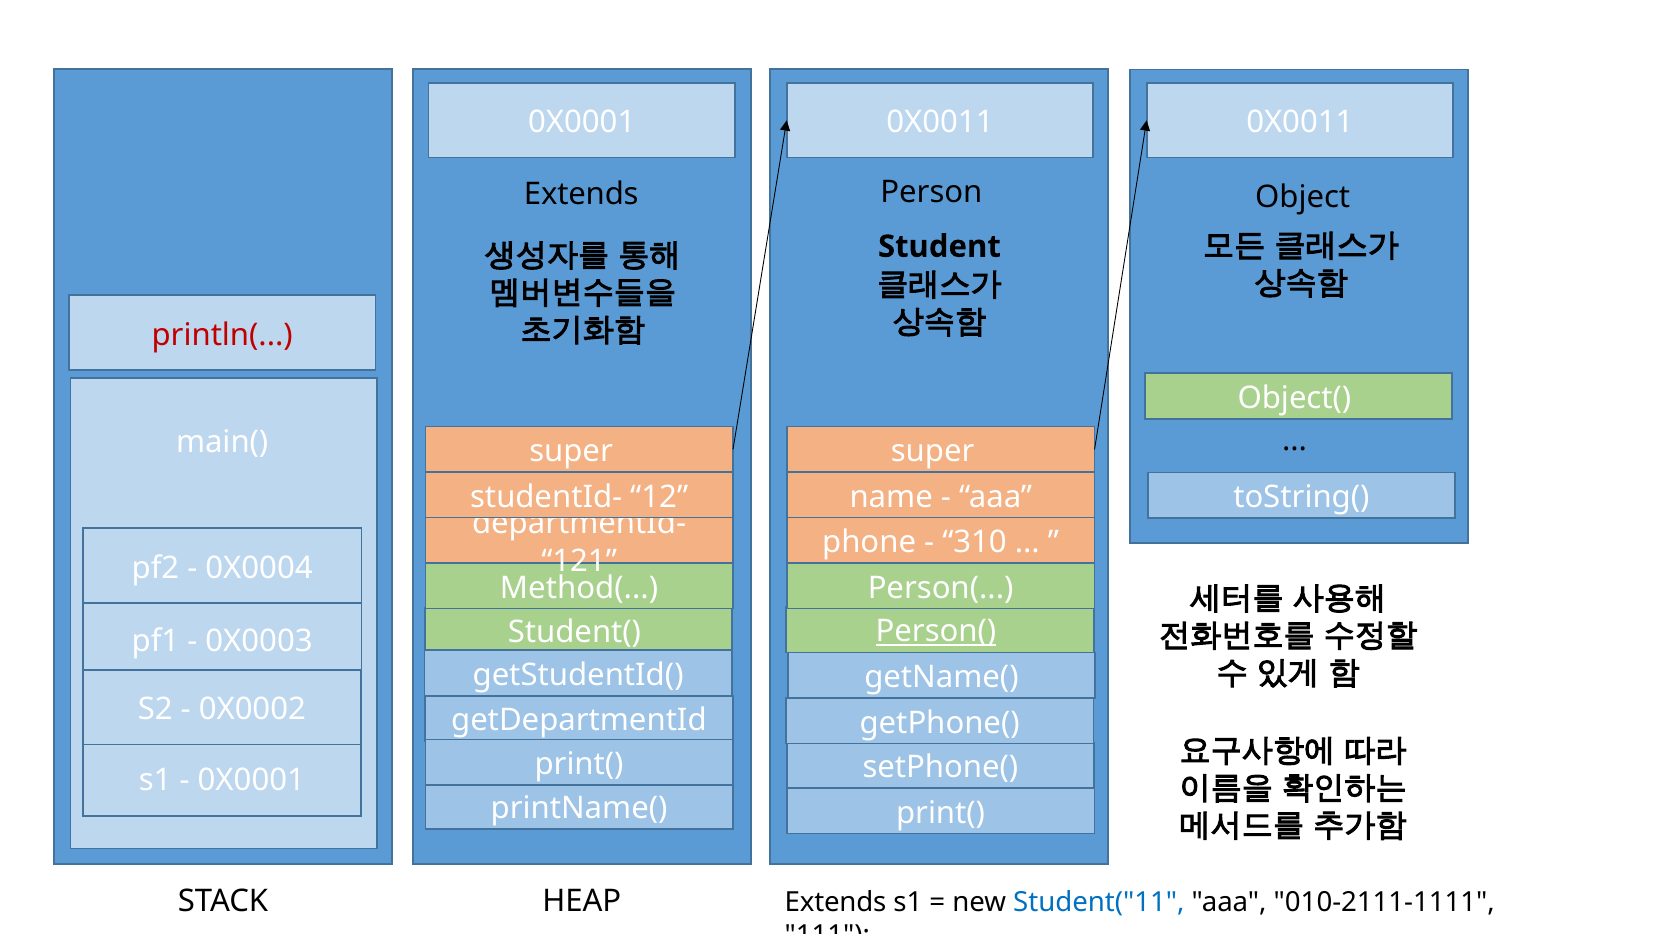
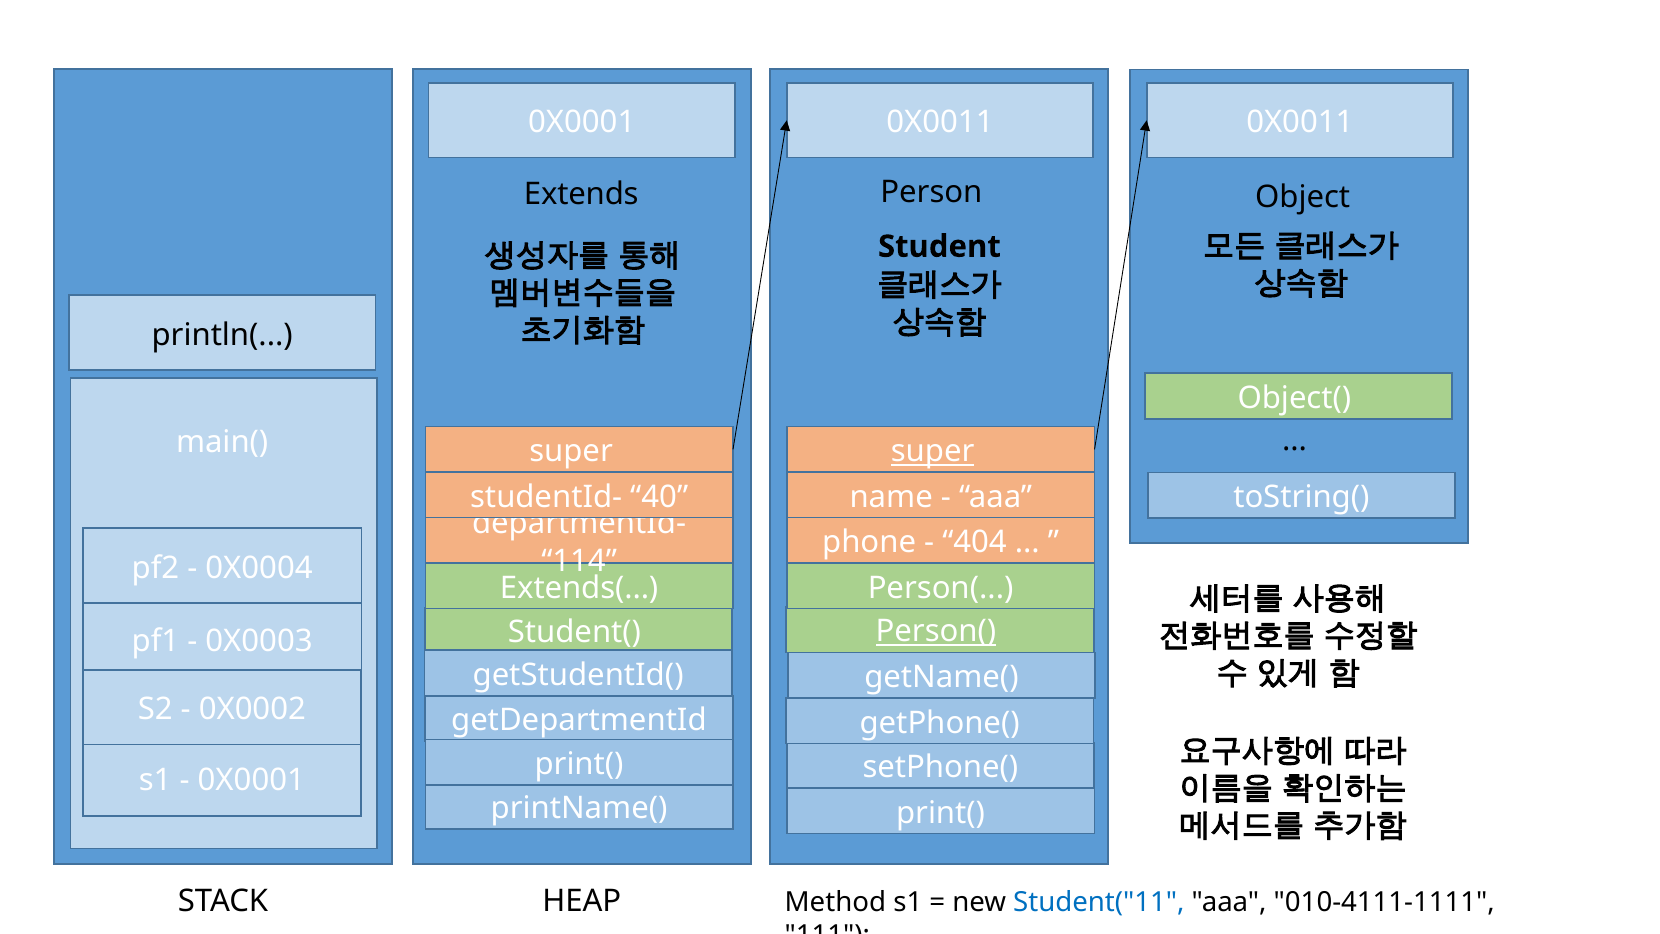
println( colour: red -> black (222, 335)
super underline: none -> present (933, 451)
12: 12 -> 40 (659, 497)
310: 310 -> 404 (975, 542)
121: 121 -> 114 (579, 561)
Method(: Method( -> Extends( (579, 588)
Extends: Extends -> Method (835, 902)
010-2111-1111: 010-2111-1111 -> 010-4111-1111 (1384, 902)
